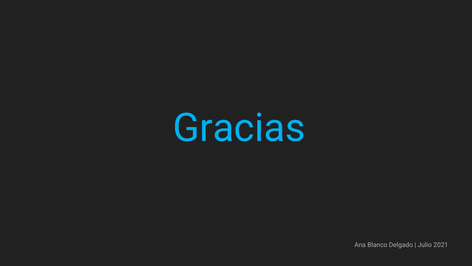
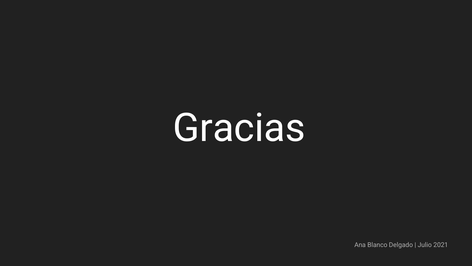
Gracias colour: light blue -> white (239, 128)
